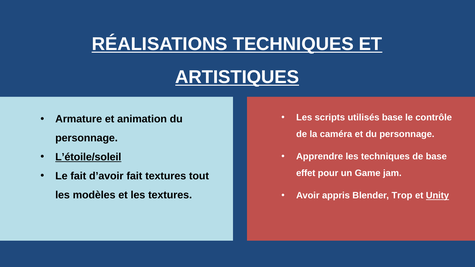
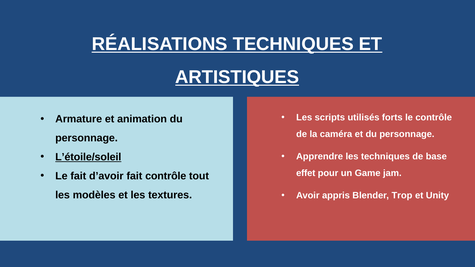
utilisés base: base -> forts (392, 118)
fait textures: textures -> contrôle (166, 176)
Unity underline: present -> none (437, 196)
